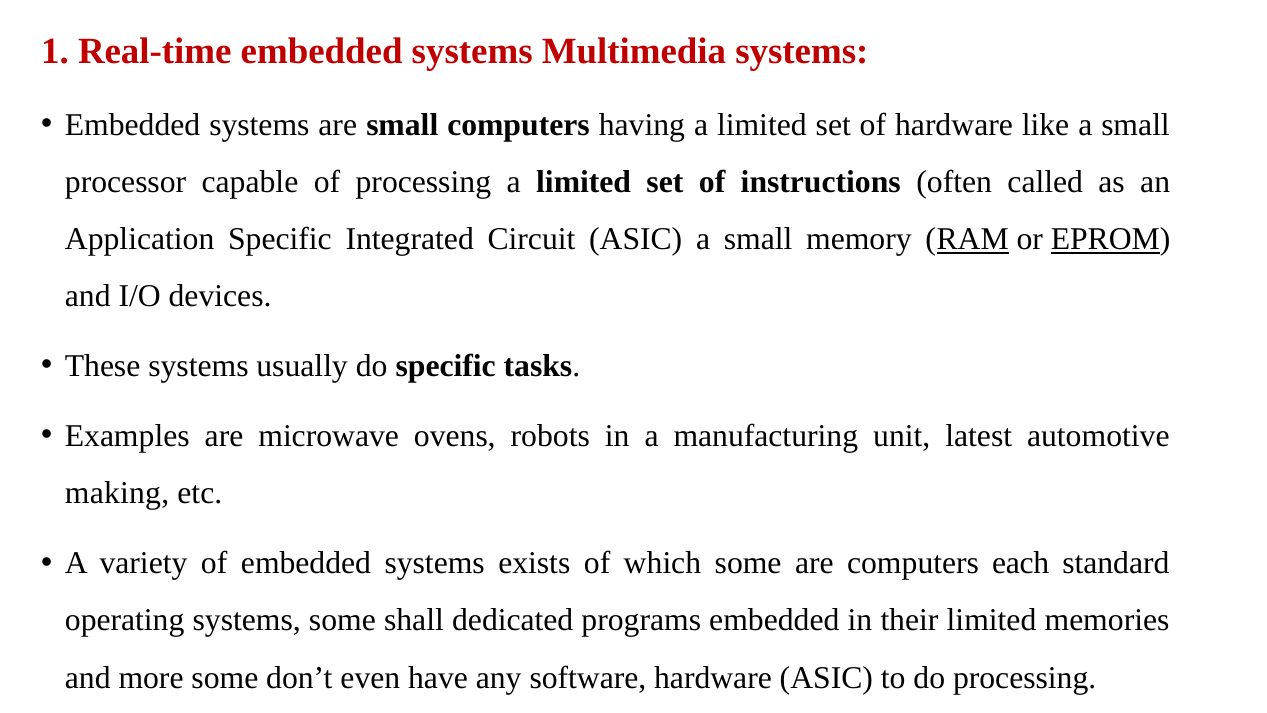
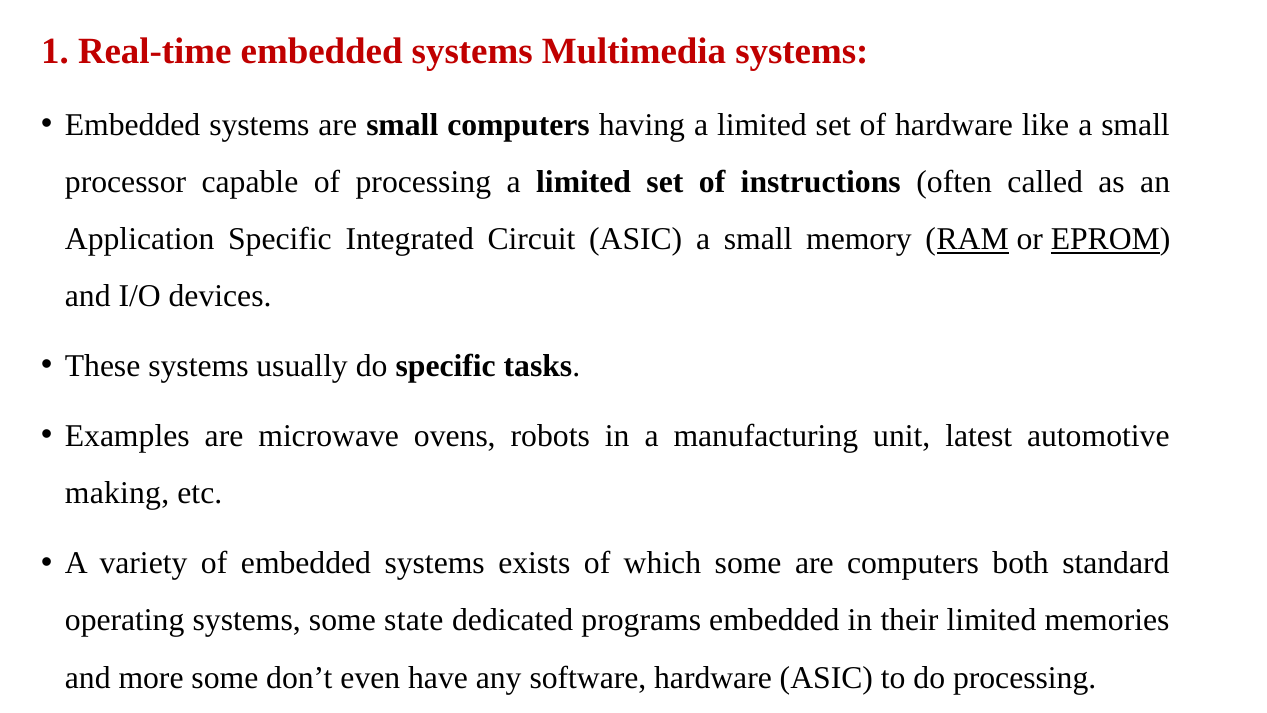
each: each -> both (1021, 563)
shall: shall -> state (414, 620)
